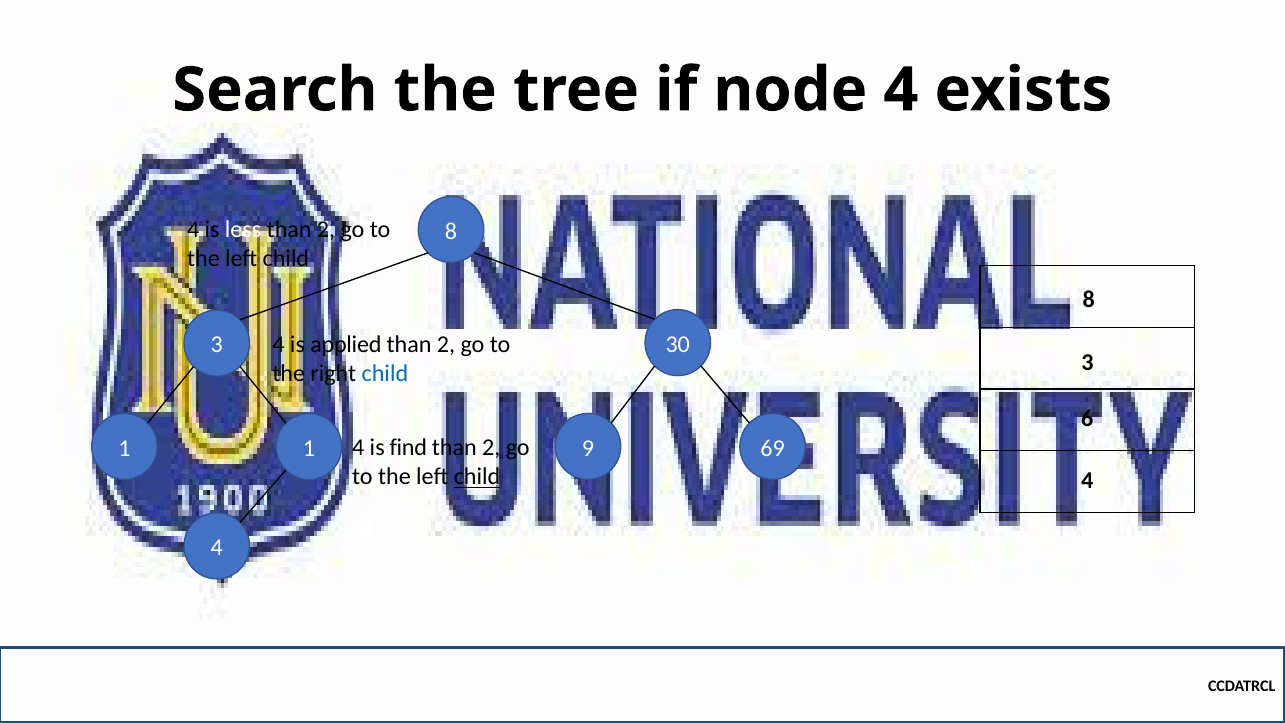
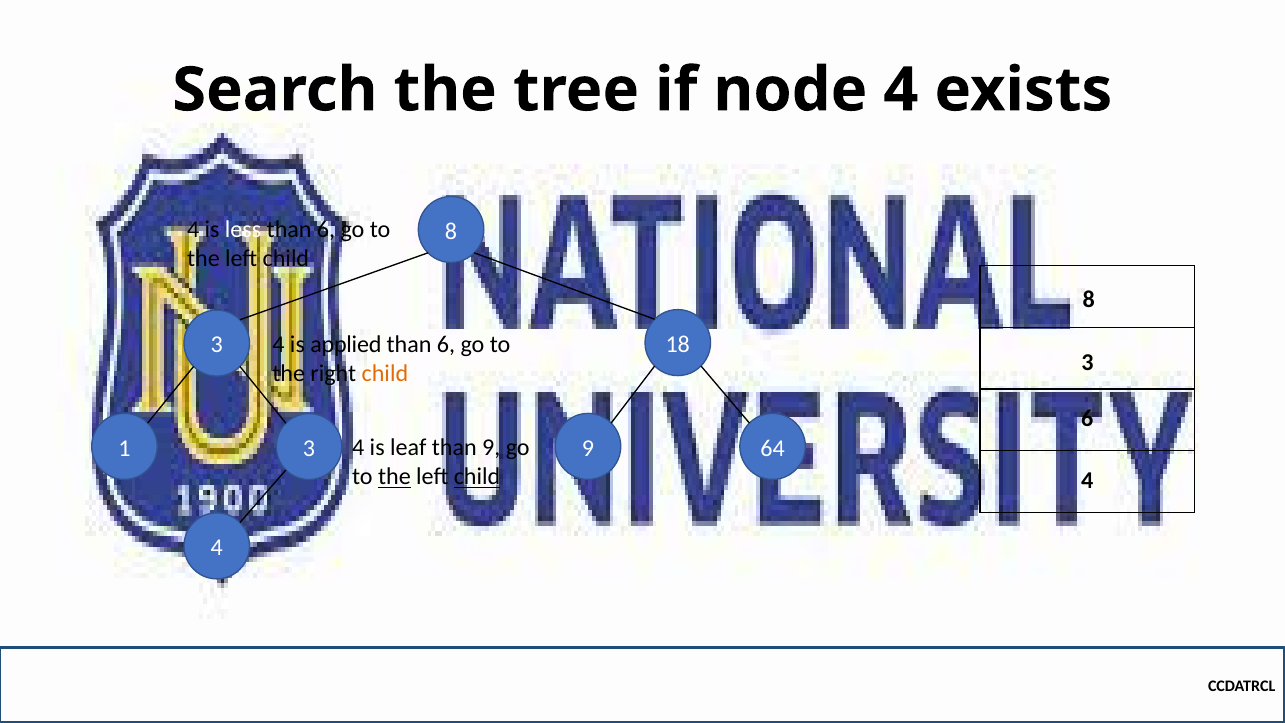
2: 2 -> 6 (326, 230)
2: 2 -> 6 (446, 345)
30: 30 -> 18 (678, 344)
child colour: blue -> orange (385, 374)
1 1: 1 -> 3 (309, 448)
find: find -> leaf (408, 448)
2: 2 -> 9 (491, 448)
69: 69 -> 64 (773, 448)
the underline: none -> present (394, 477)
